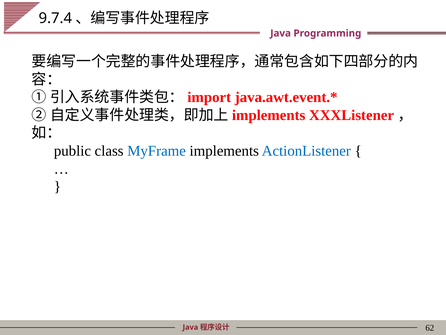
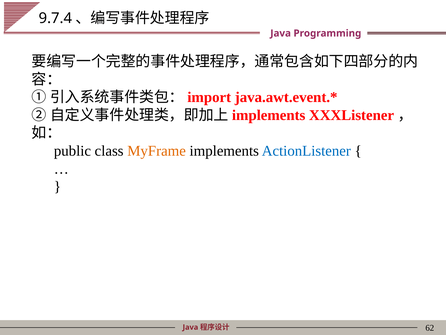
MyFrame colour: blue -> orange (157, 151)
